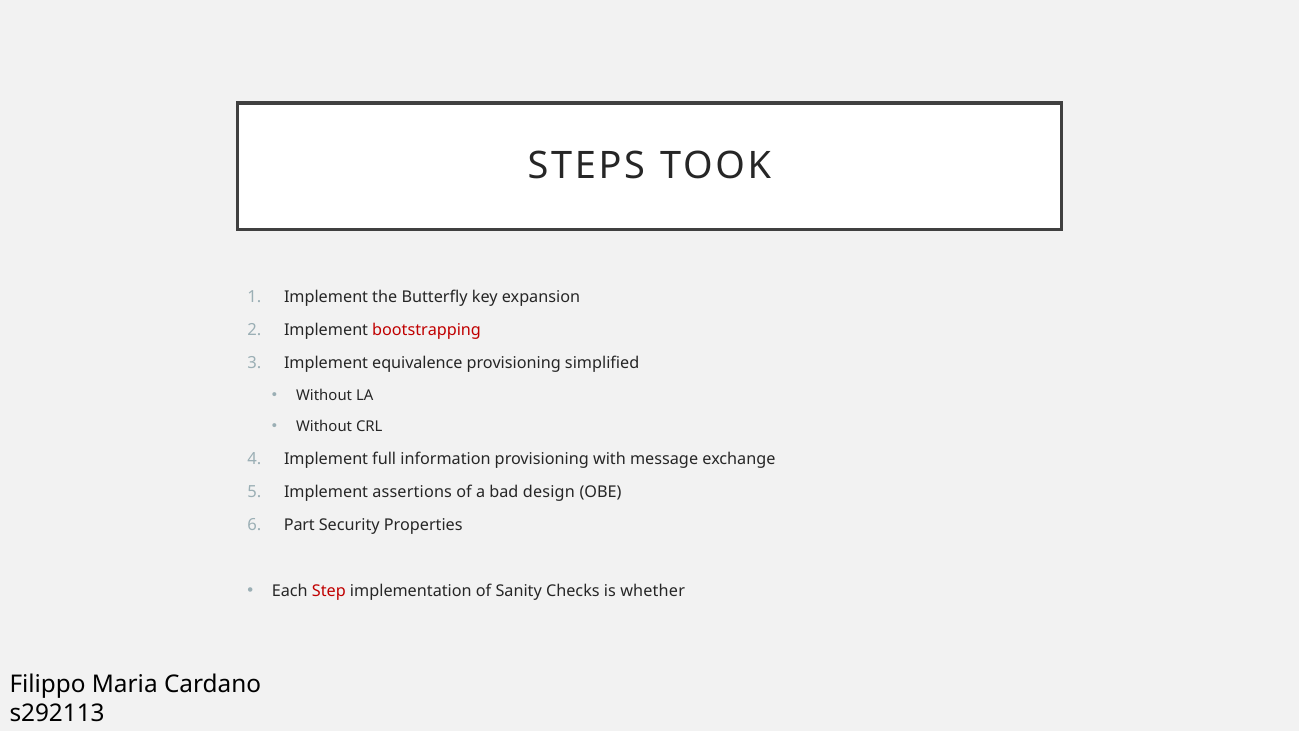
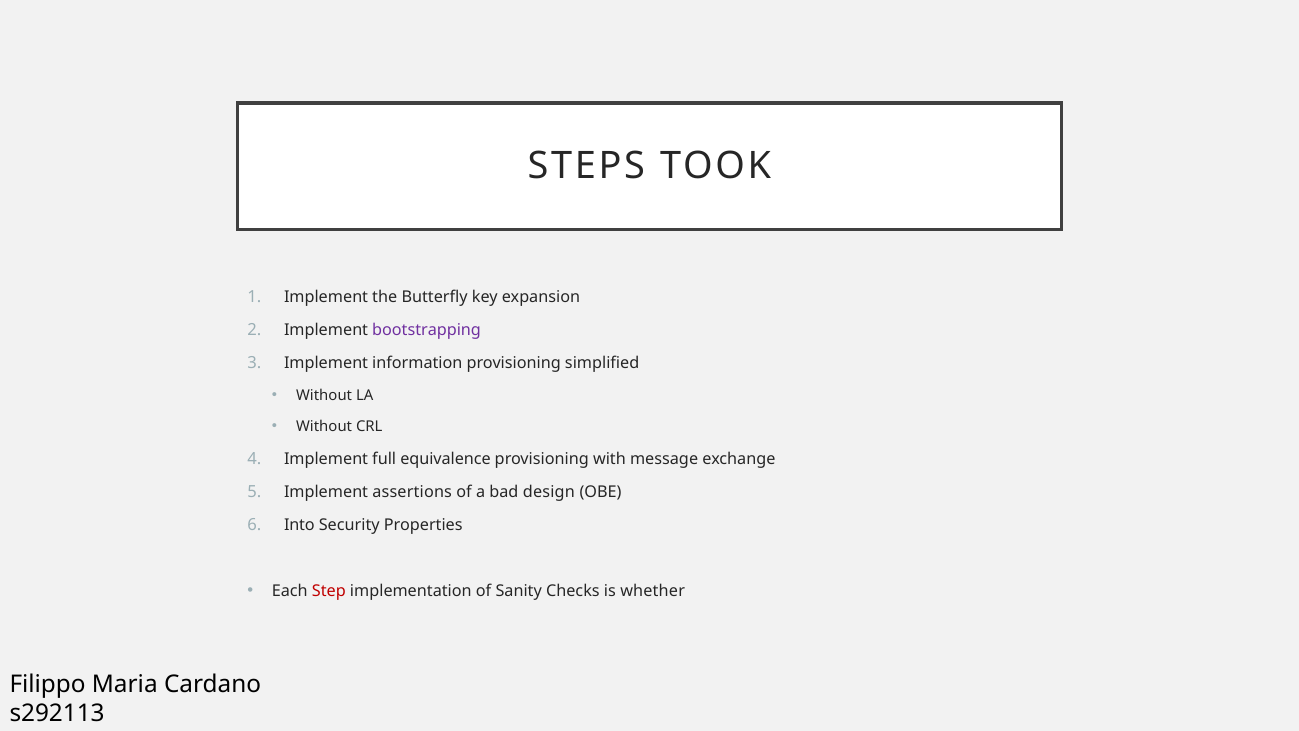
bootstrapping colour: red -> purple (427, 330)
equivalence: equivalence -> information (417, 363)
information: information -> equivalence (446, 459)
Part: Part -> Into (299, 525)
